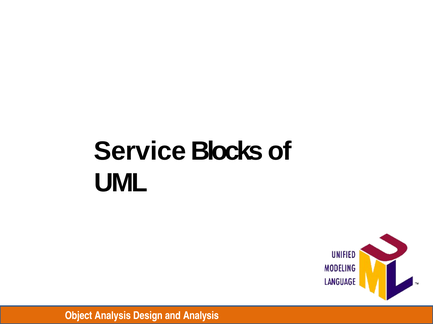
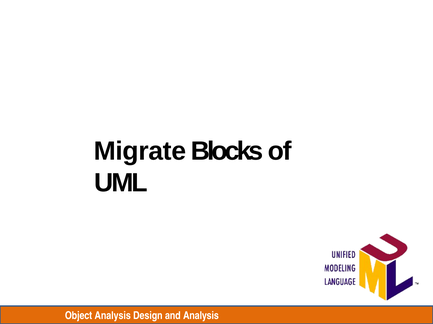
Service: Service -> Migrate (140, 152)
